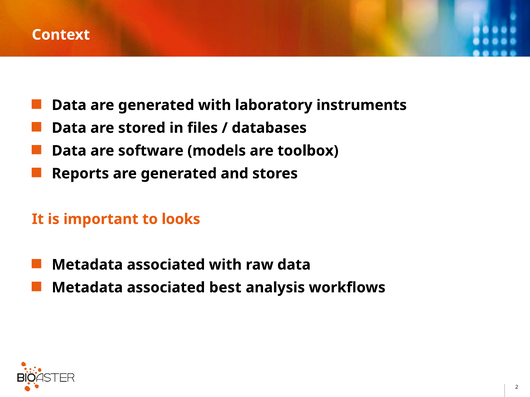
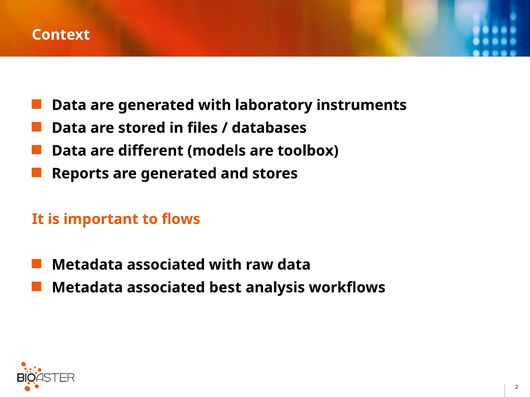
software: software -> different (151, 151)
looks: looks -> flows (181, 219)
